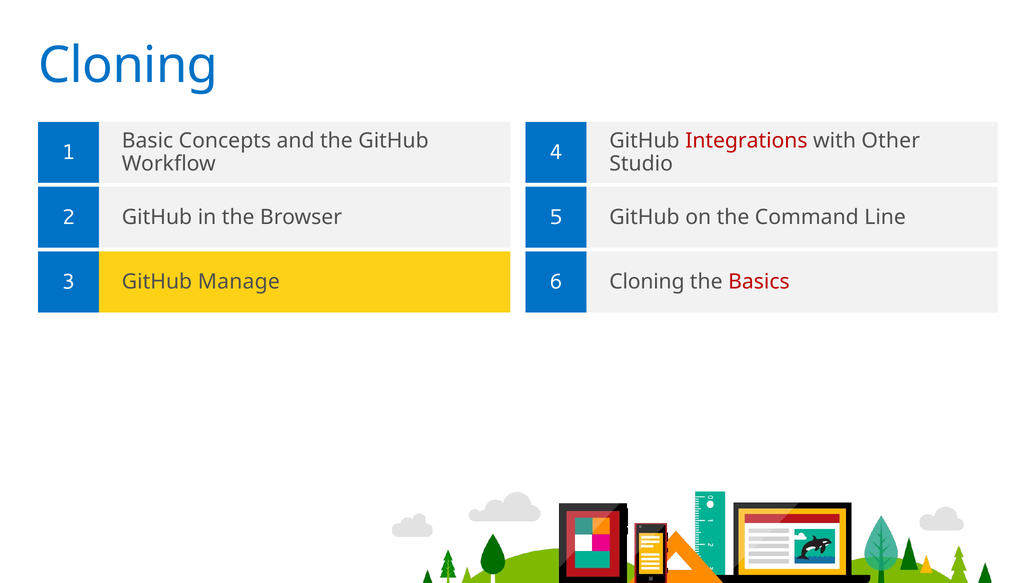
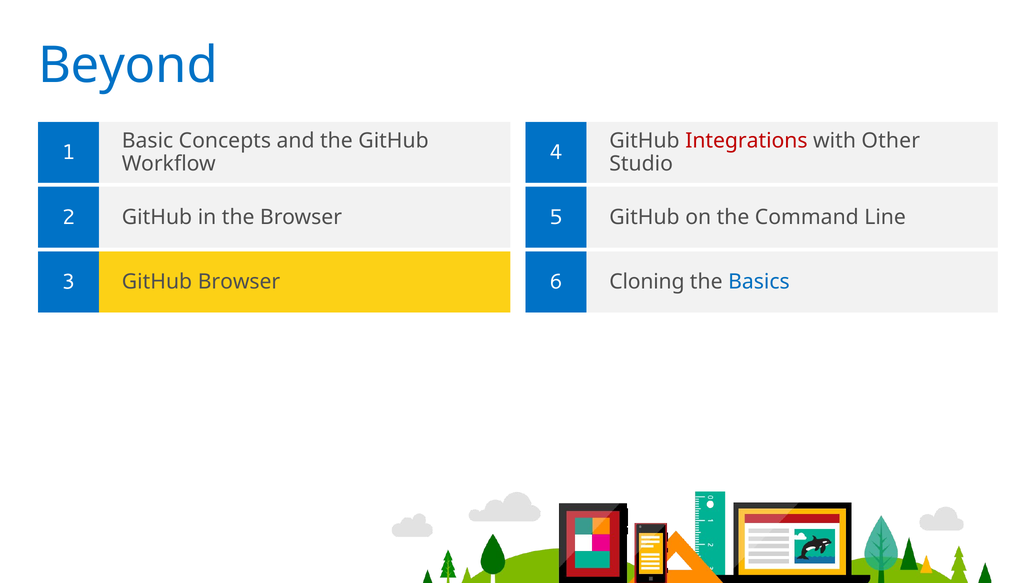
Cloning: Cloning -> Beyond (128, 65)
GitHub Manage: Manage -> Browser (239, 282)
Basics colour: red -> blue (759, 282)
